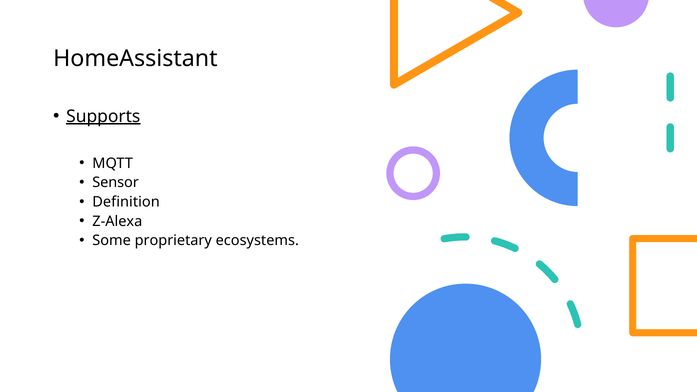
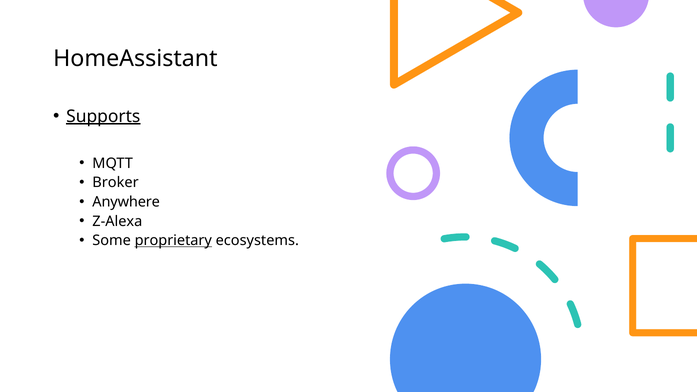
Sensor: Sensor -> Broker (116, 183)
Definition: Definition -> Anywhere (126, 202)
proprietary underline: none -> present (173, 241)
